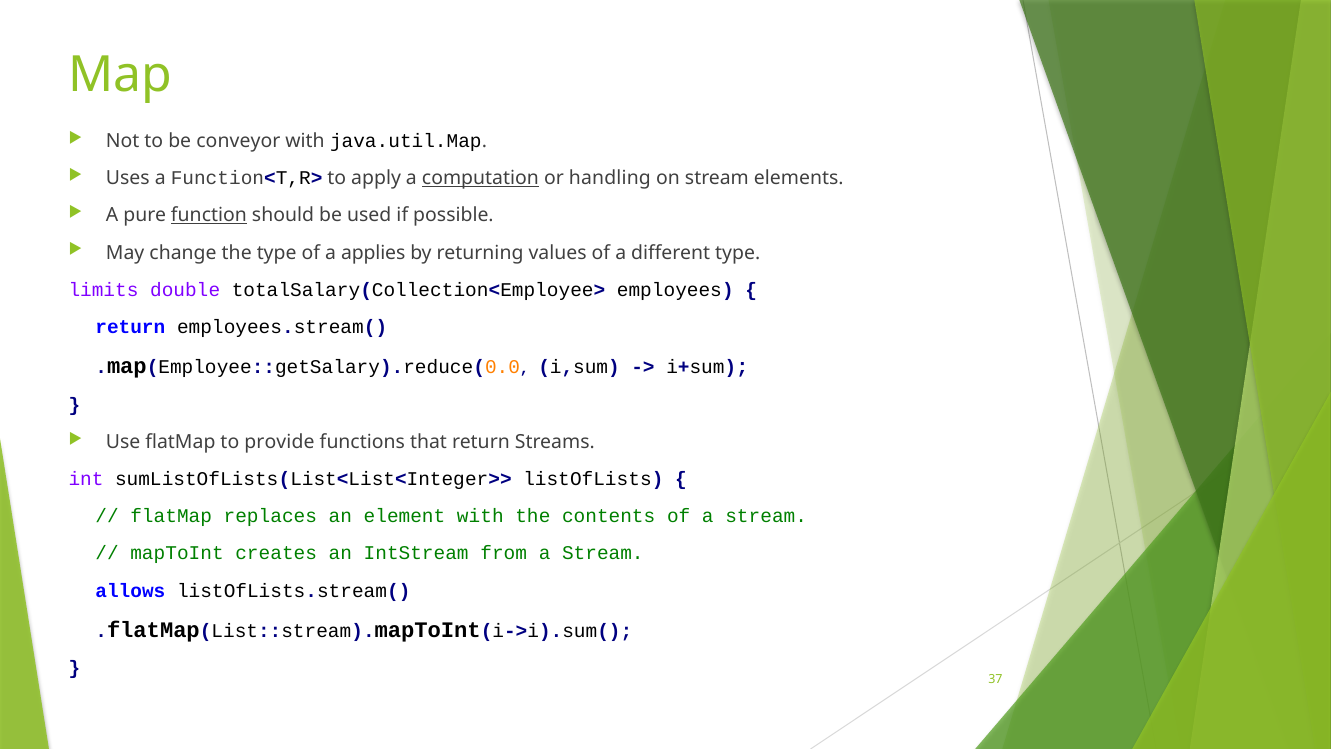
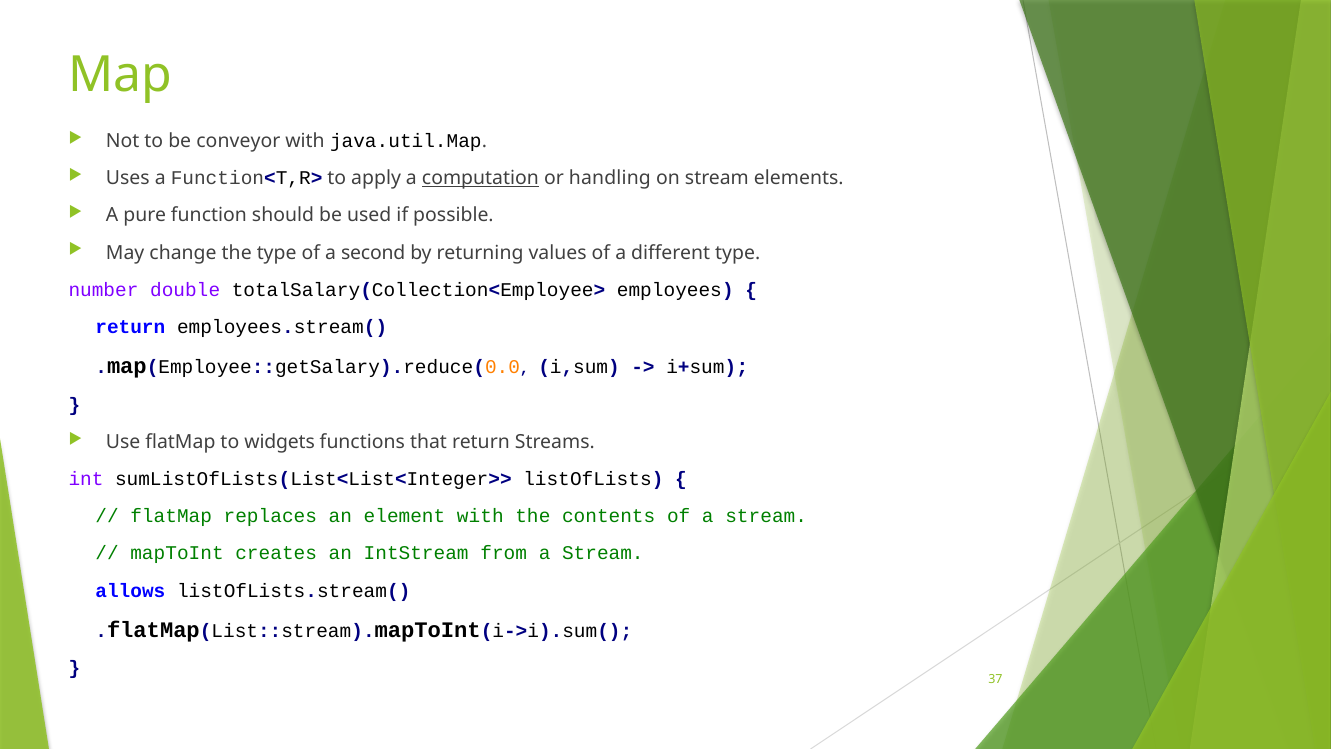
function underline: present -> none (209, 215)
applies: applies -> second (373, 253)
limits: limits -> number (103, 290)
provide: provide -> widgets (280, 442)
